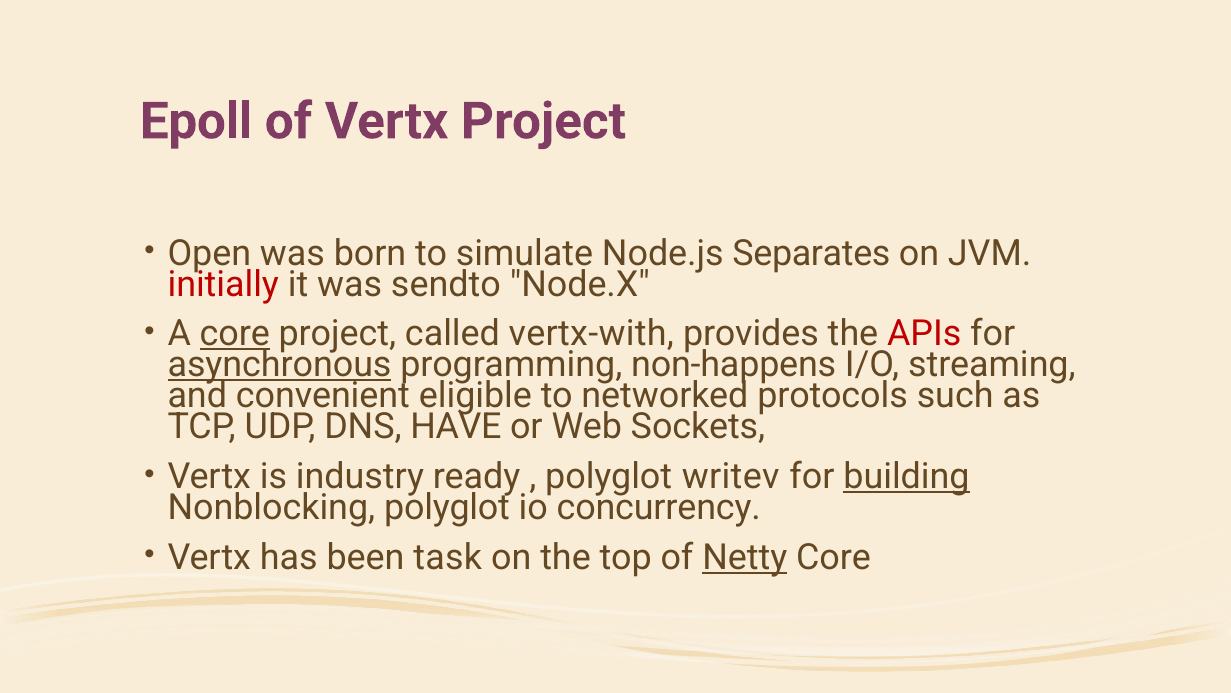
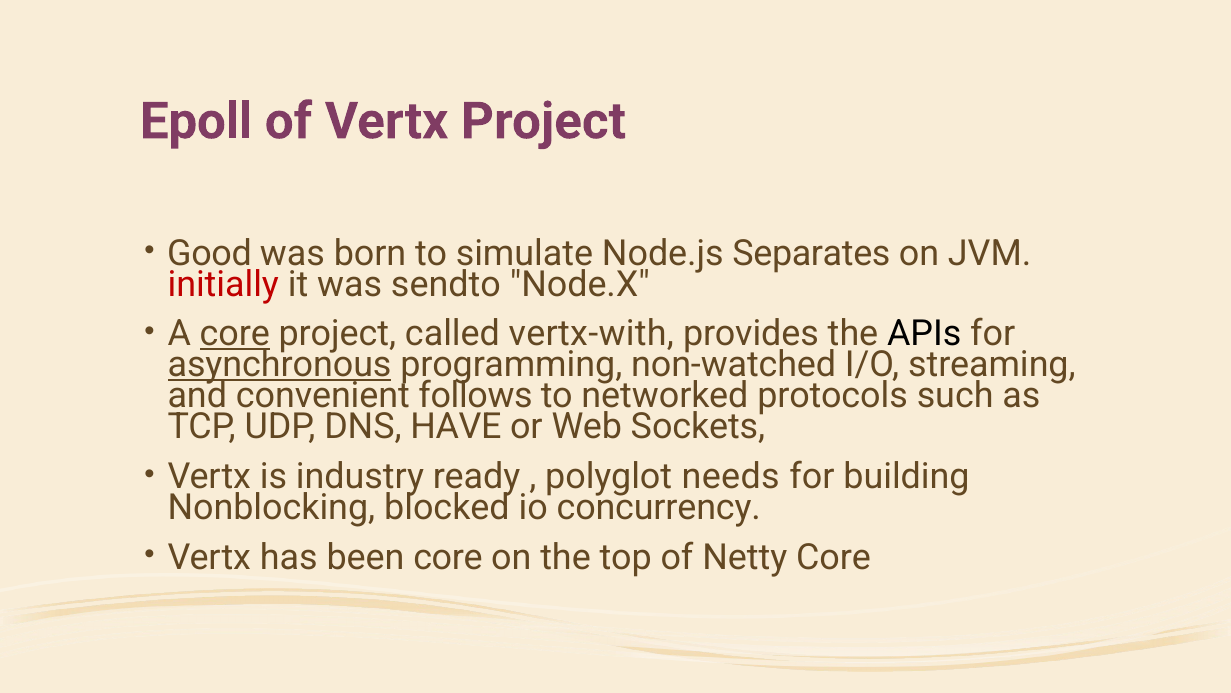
Open: Open -> Good (209, 253)
APIs colour: red -> black (924, 334)
non-happens: non-happens -> non-watched (734, 365)
eligible: eligible -> follows (476, 396)
writev: writev -> needs (731, 476)
building underline: present -> none (907, 476)
Nonblocking polyglot: polyglot -> blocked (447, 507)
been task: task -> core (448, 557)
Netty underline: present -> none (745, 557)
